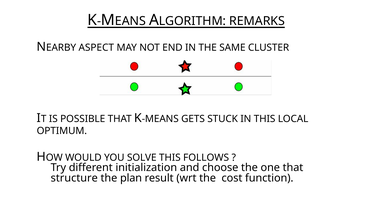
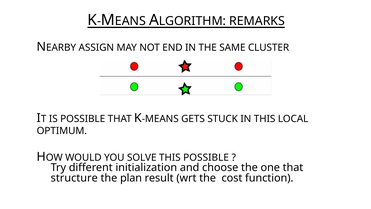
ASPECT: ASPECT -> ASSIGN (96, 47)
THIS FOLLOWS: FOLLOWS -> POSSIBLE (206, 157)
